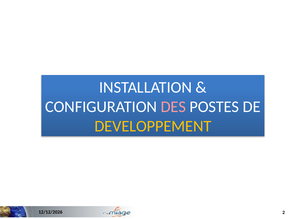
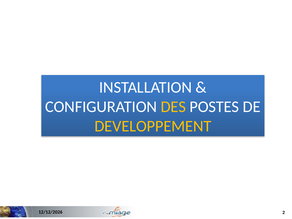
DES colour: pink -> yellow (173, 107)
